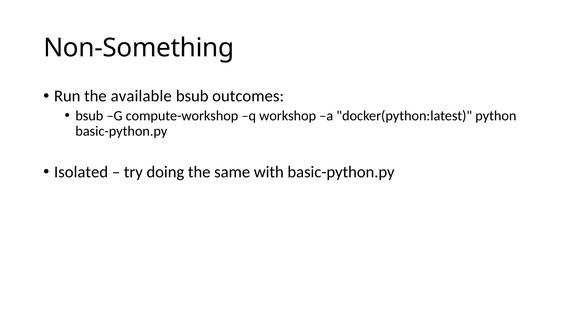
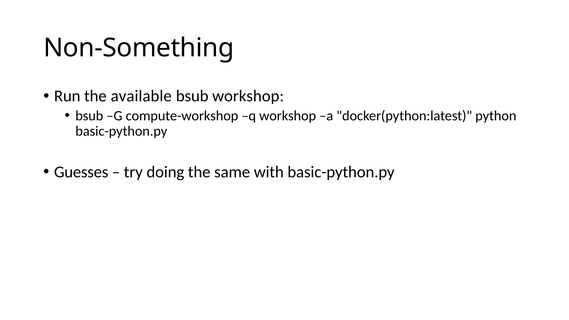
bsub outcomes: outcomes -> workshop (248, 96)
Isolated: Isolated -> Guesses (81, 172)
